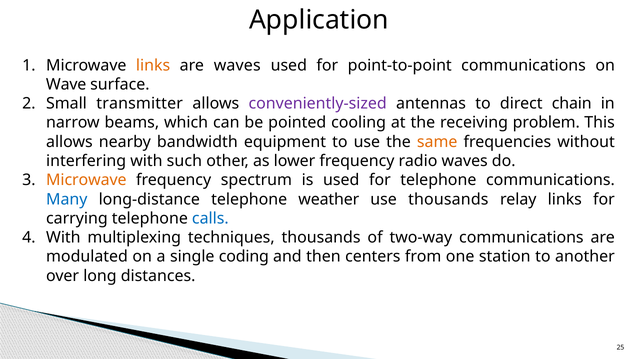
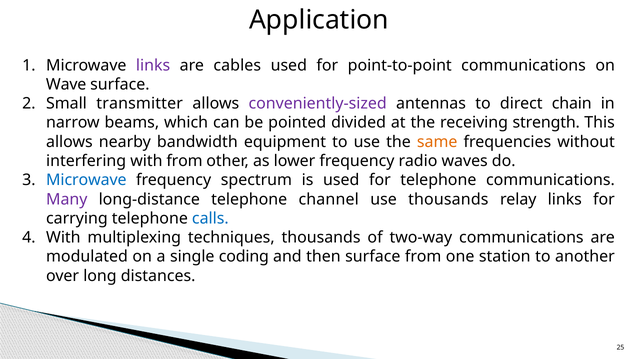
links colour: orange -> purple (153, 65)
are waves: waves -> cables (237, 65)
cooling: cooling -> divided (359, 123)
problem: problem -> strength (546, 123)
with such: such -> from (184, 161)
Microwave colour: orange -> blue (86, 180)
Many colour: blue -> purple (67, 199)
weather: weather -> channel (329, 199)
then centers: centers -> surface (373, 257)
